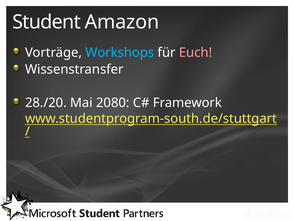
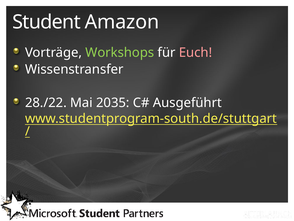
Workshops colour: light blue -> light green (120, 52)
28./20: 28./20 -> 28./22 (46, 103)
2080: 2080 -> 2035 (113, 103)
Framework: Framework -> Ausgeführt (187, 103)
